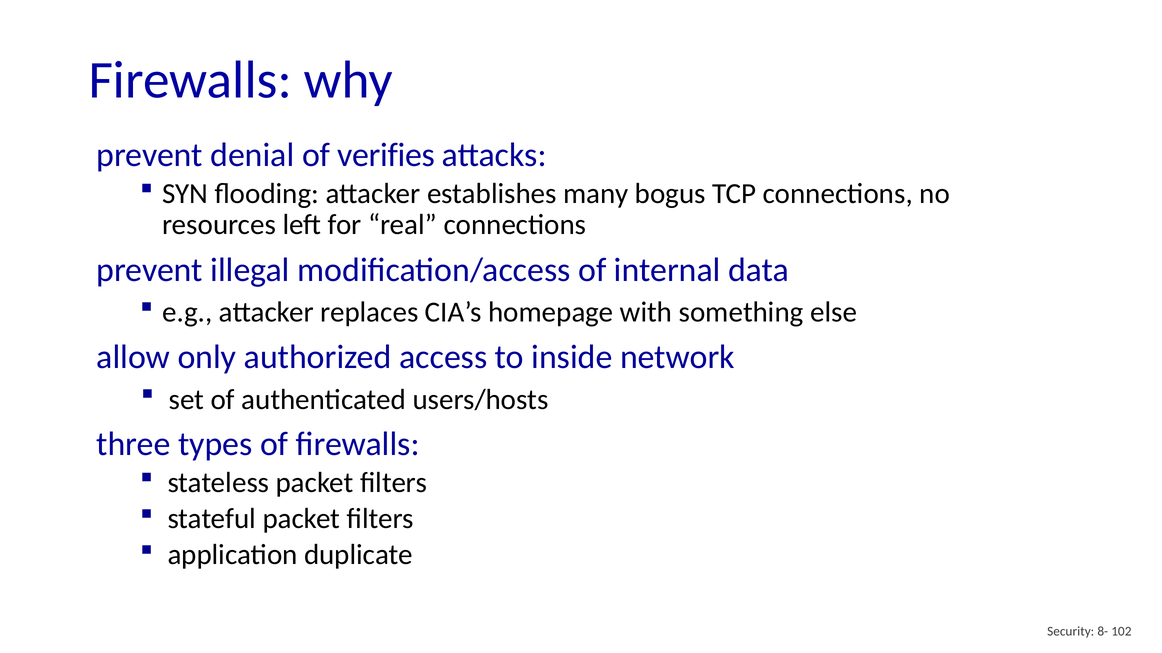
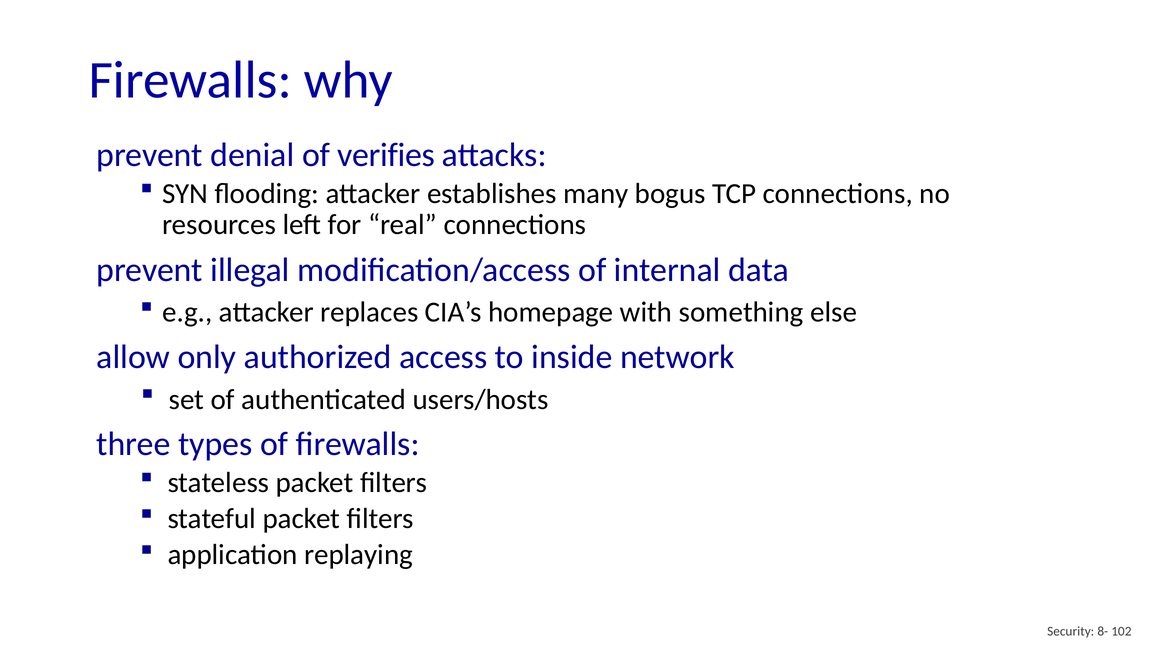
duplicate: duplicate -> replaying (359, 555)
